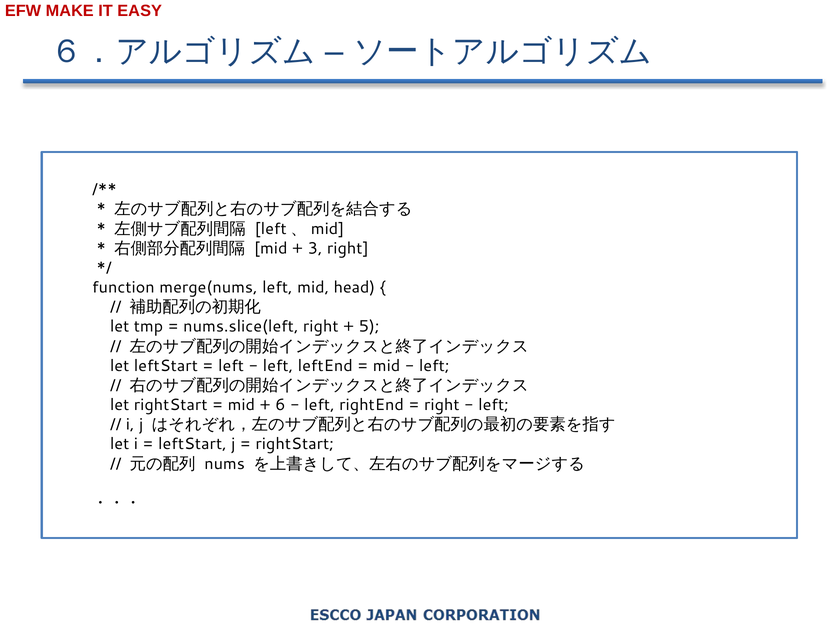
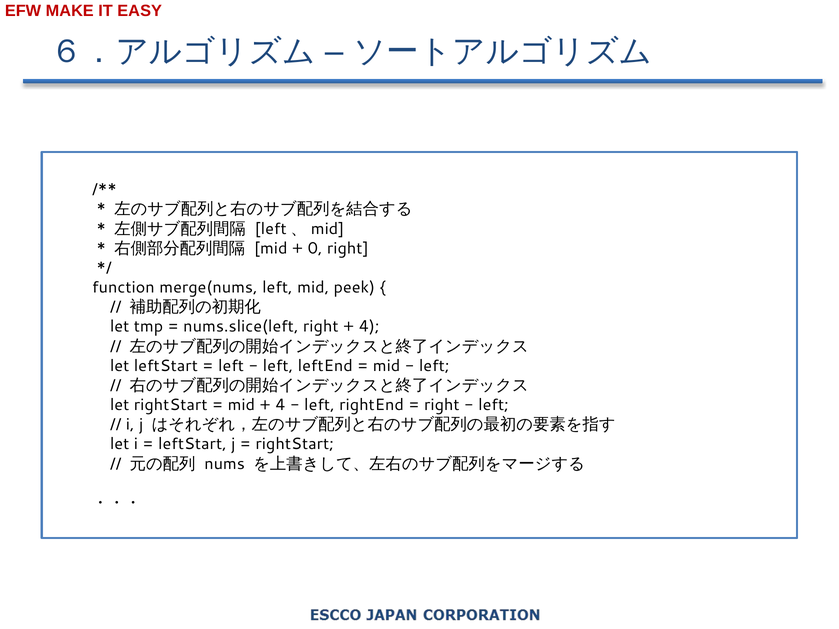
3: 3 -> 0 (315, 248)
head: head -> peek (354, 288)
5: 5 -> 4 (369, 327)
6: 6 -> 4 (280, 405)
